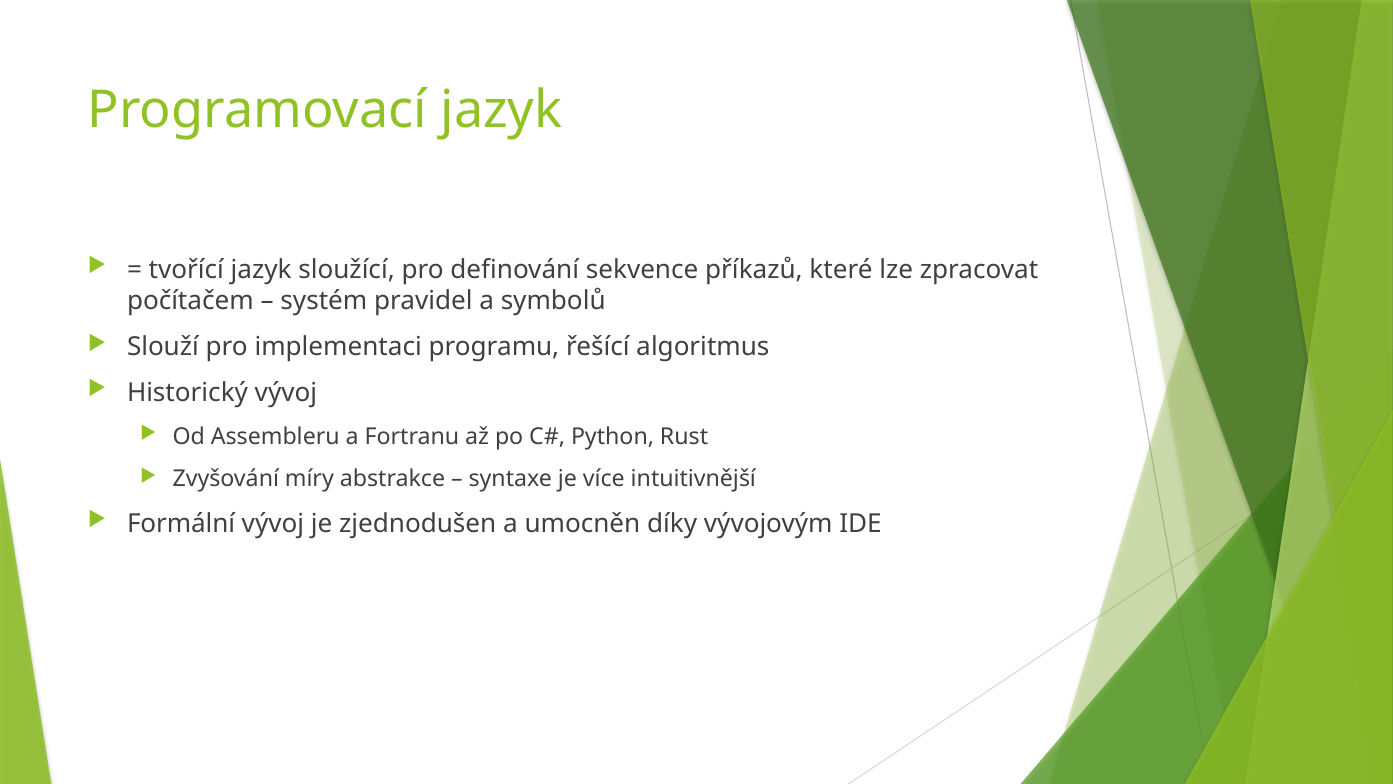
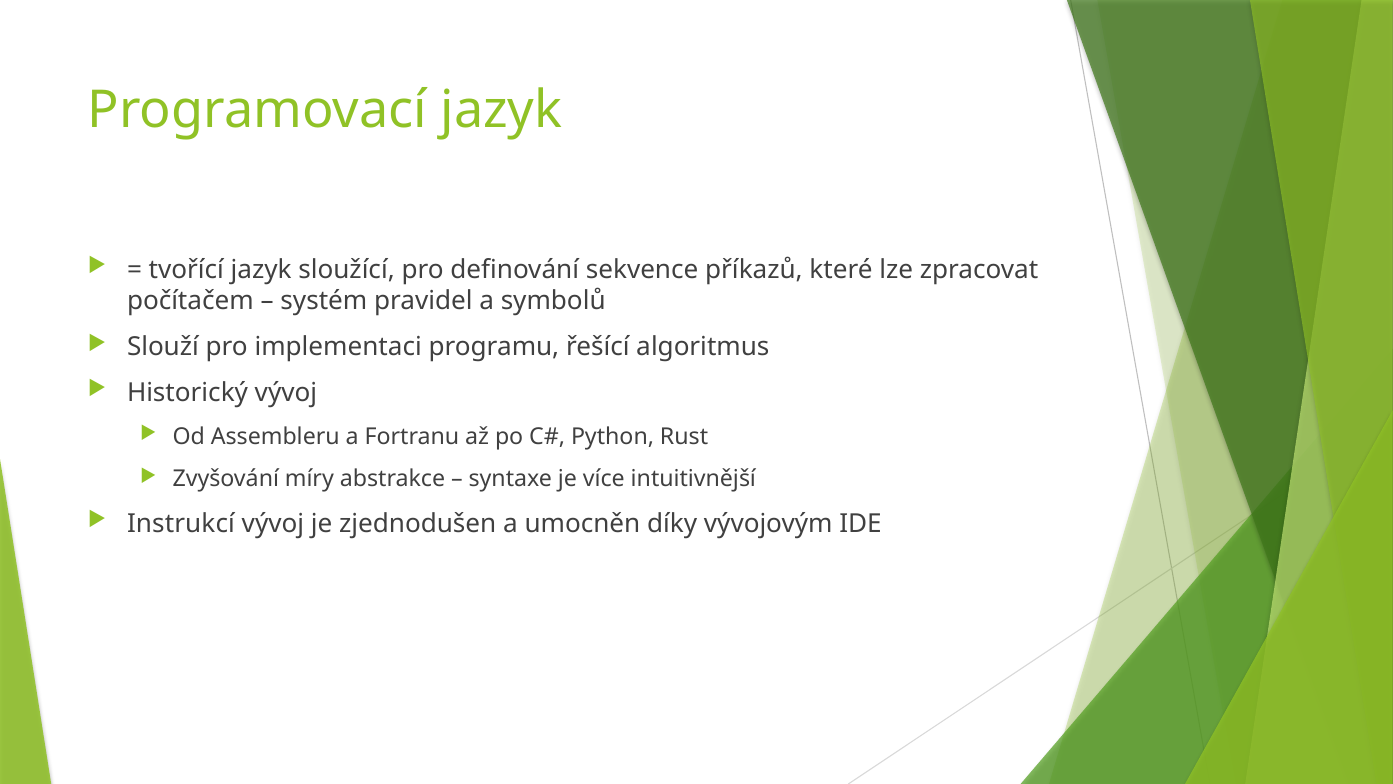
Formální: Formální -> Instrukcí (181, 523)
